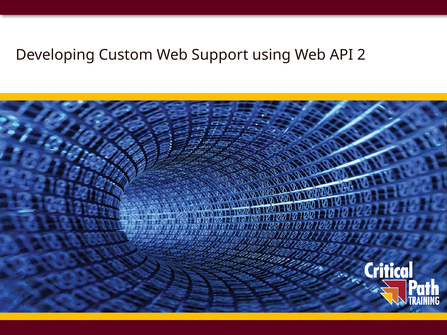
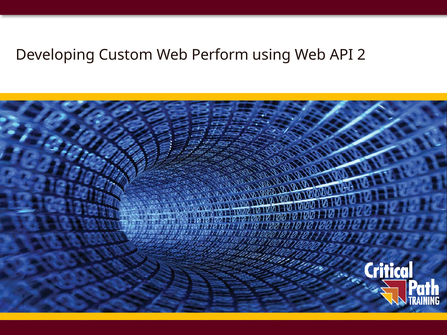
Support: Support -> Perform (220, 55)
